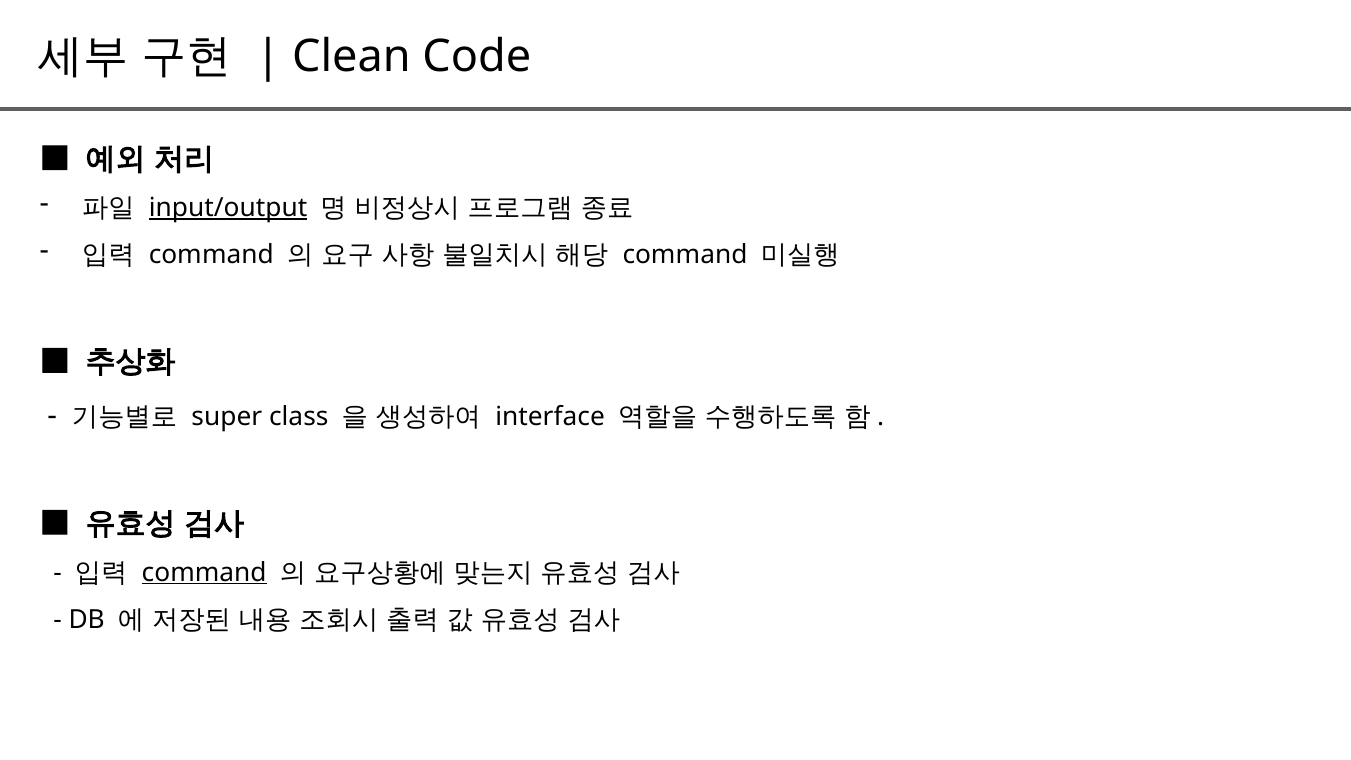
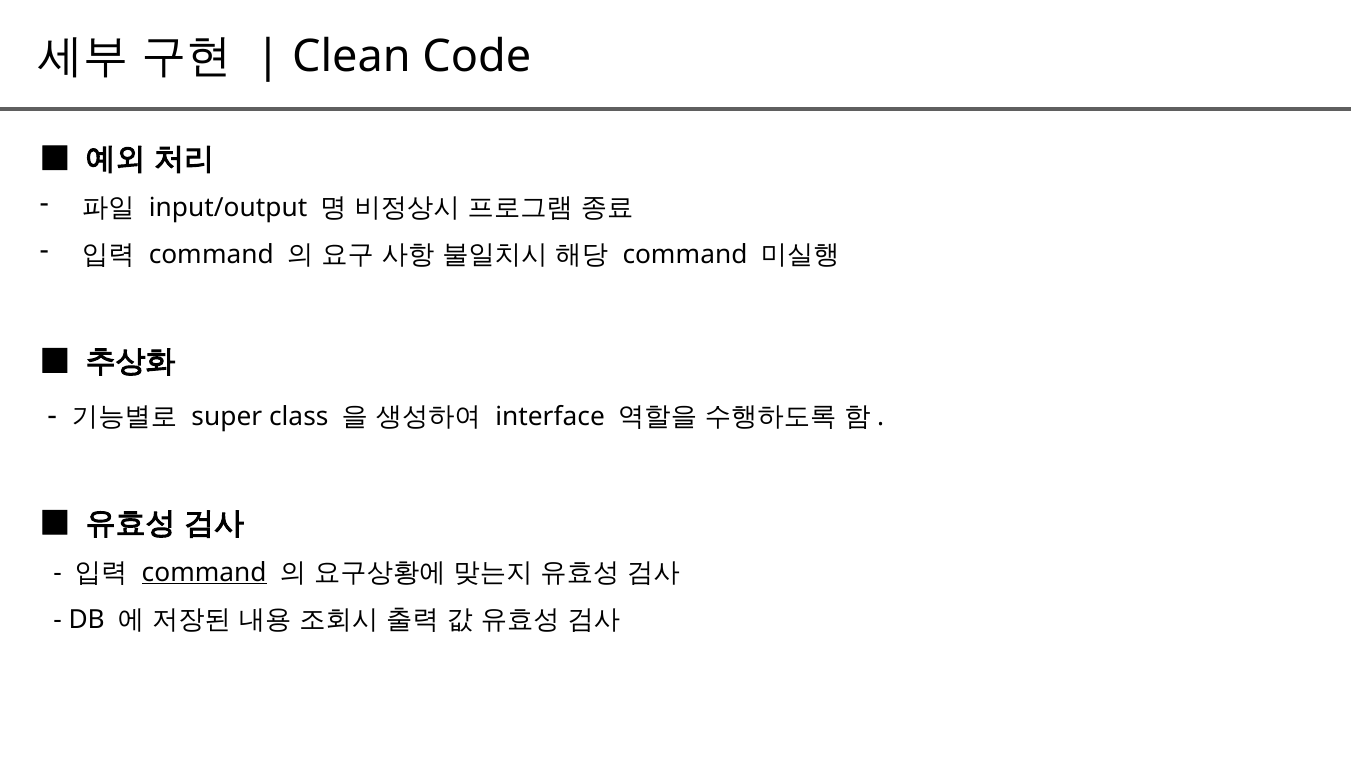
input/output underline: present -> none (228, 208)
